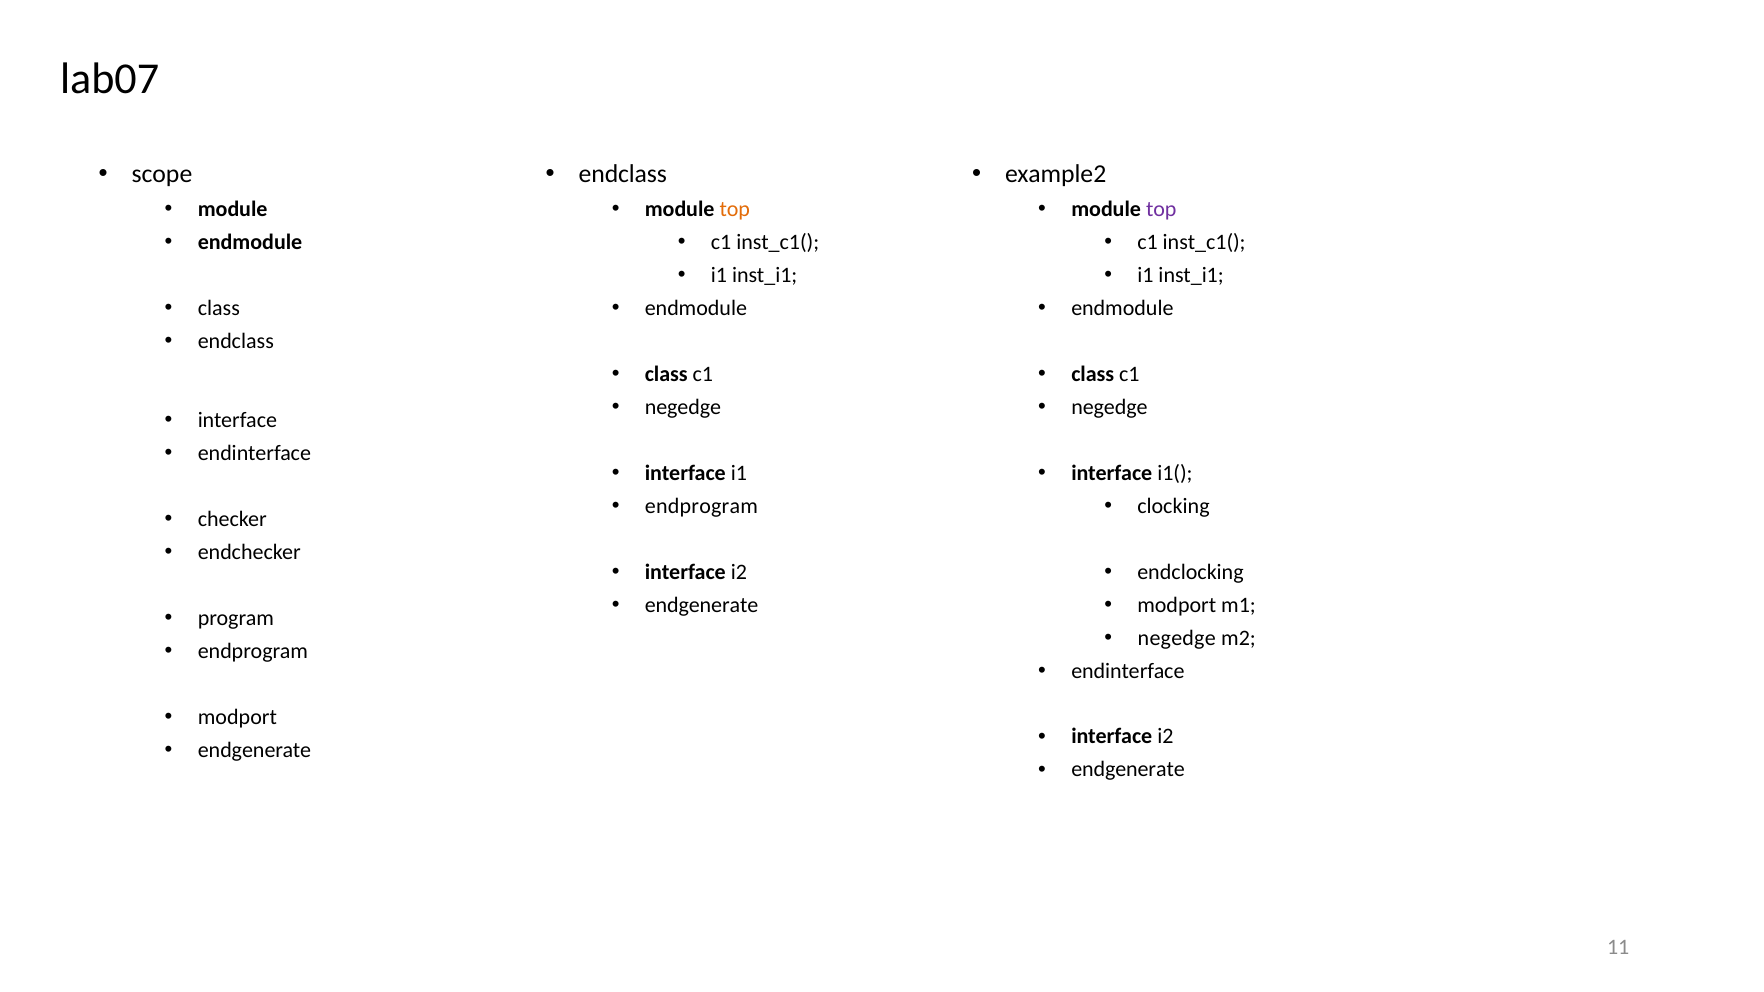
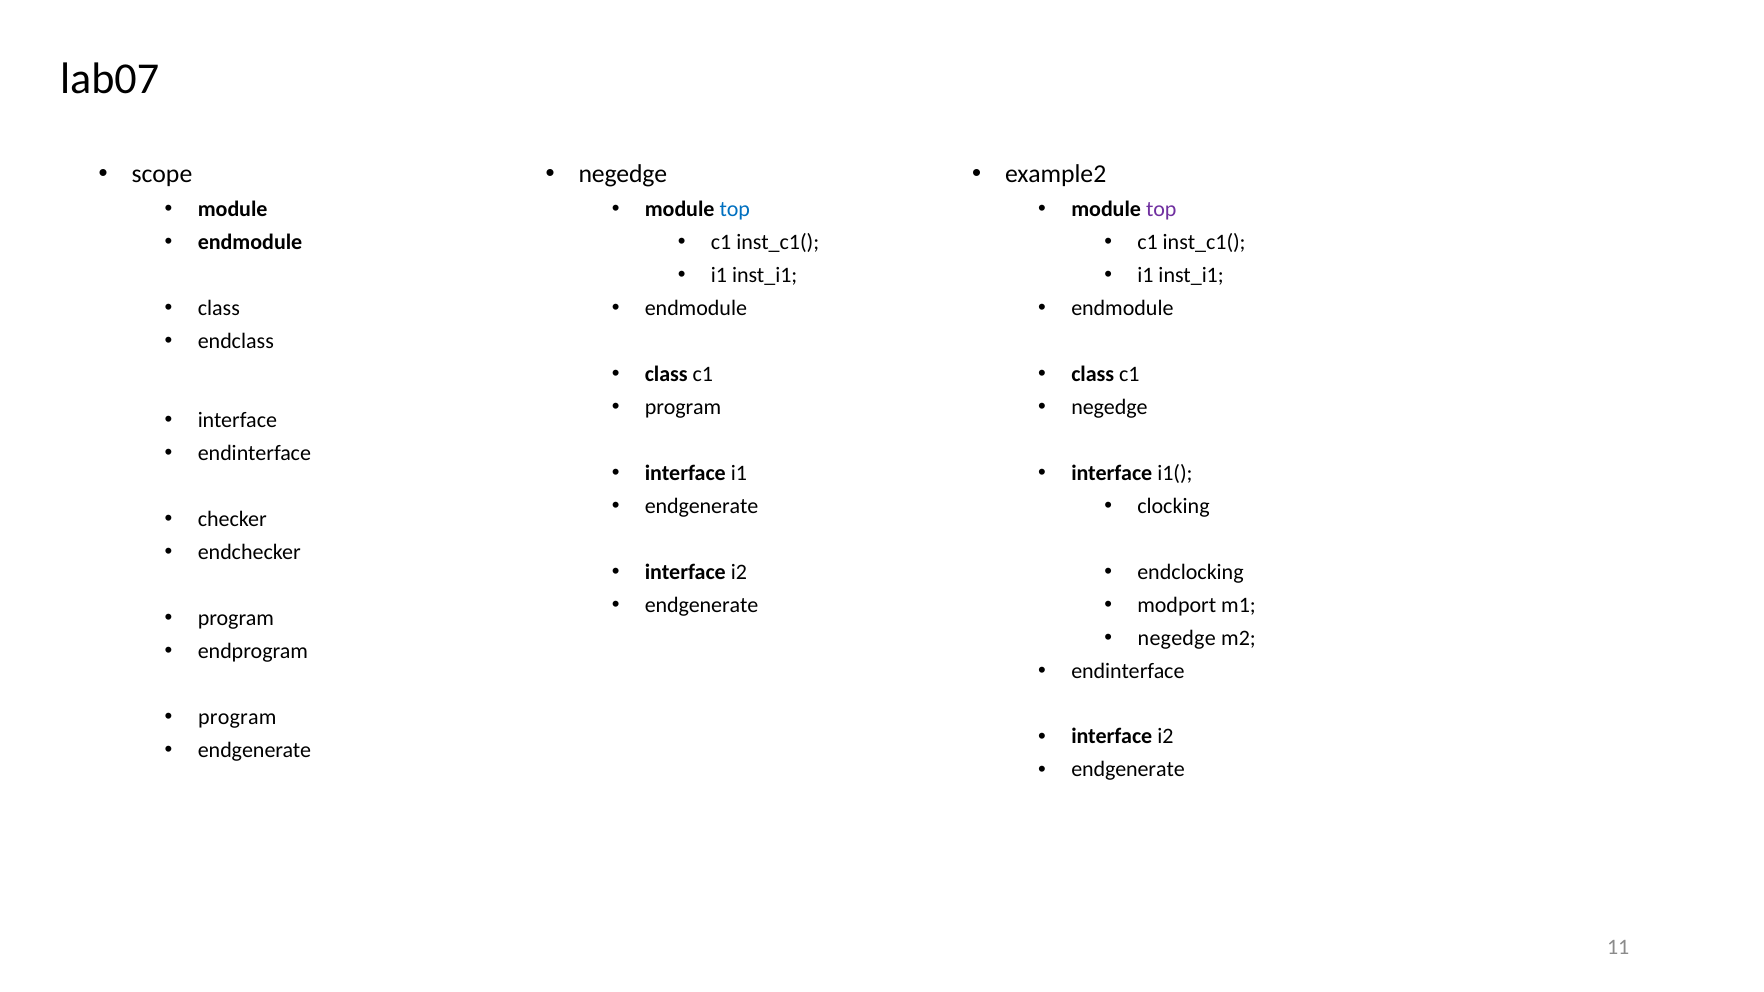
endclass: endclass -> negedge (623, 174)
top colour: orange -> blue (735, 209)
negedge: negedge -> program (683, 407)
endprogram: endprogram -> endgenerate (702, 506)
modport: modport -> program (237, 717)
